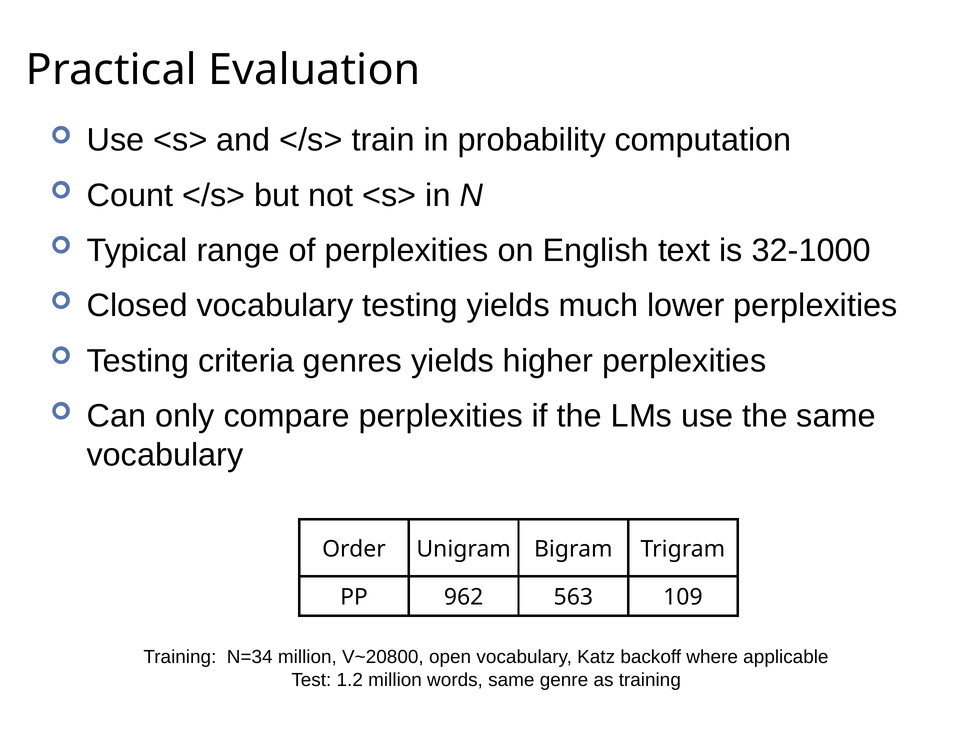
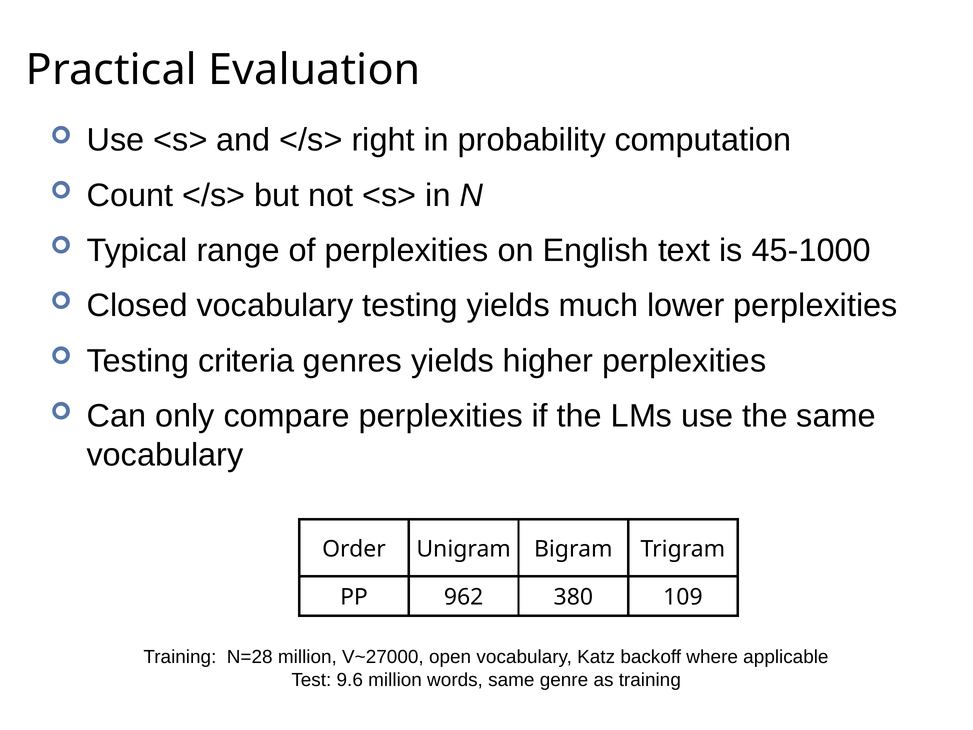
train: train -> right (383, 140)
32-1000: 32-1000 -> 45-1000 (811, 250)
563: 563 -> 380 (573, 597)
N=34: N=34 -> N=28 (250, 657)
V~20800: V~20800 -> V~27000 (383, 657)
1.2: 1.2 -> 9.6 (350, 680)
